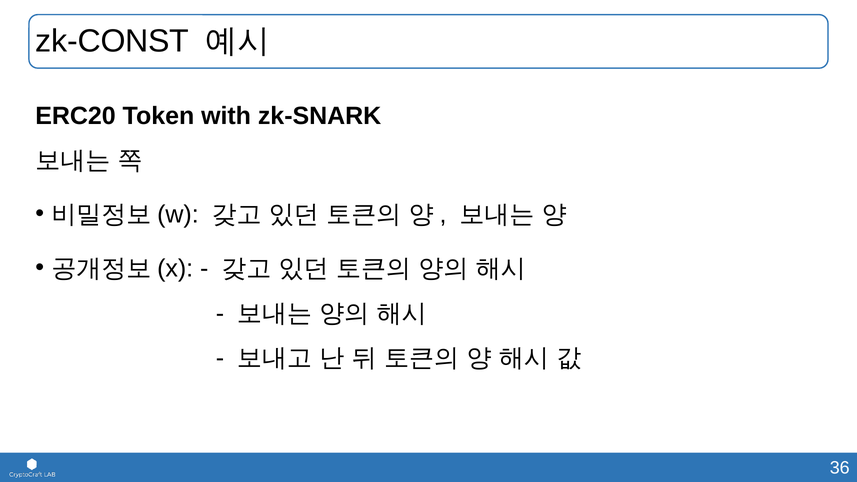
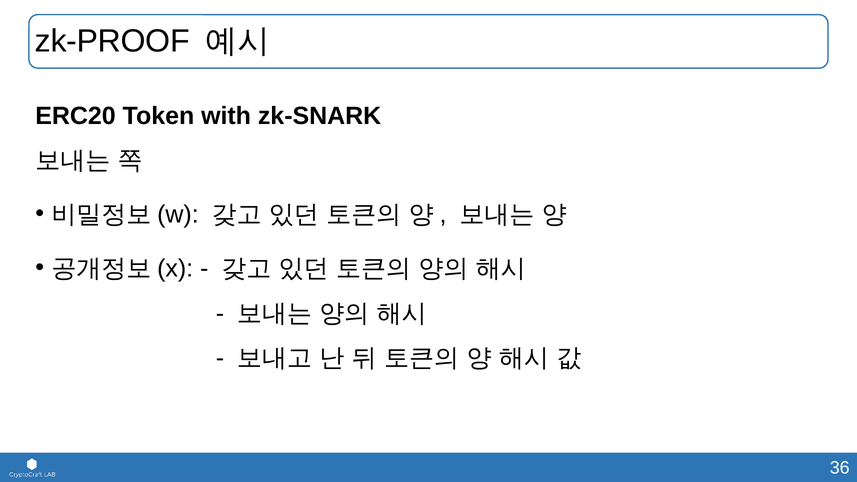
zk-CONST: zk-CONST -> zk-PROOF (112, 41)
